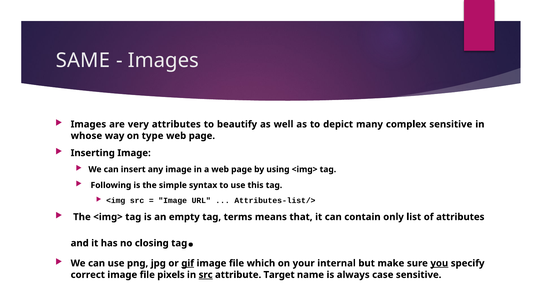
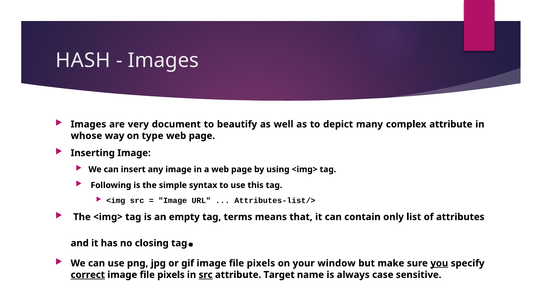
SAME: SAME -> HASH (83, 60)
very attributes: attributes -> document (176, 124)
complex sensitive: sensitive -> attribute (451, 124)
gif underline: present -> none (188, 263)
which: which -> pixels (261, 263)
internal: internal -> window (337, 263)
correct underline: none -> present (88, 275)
